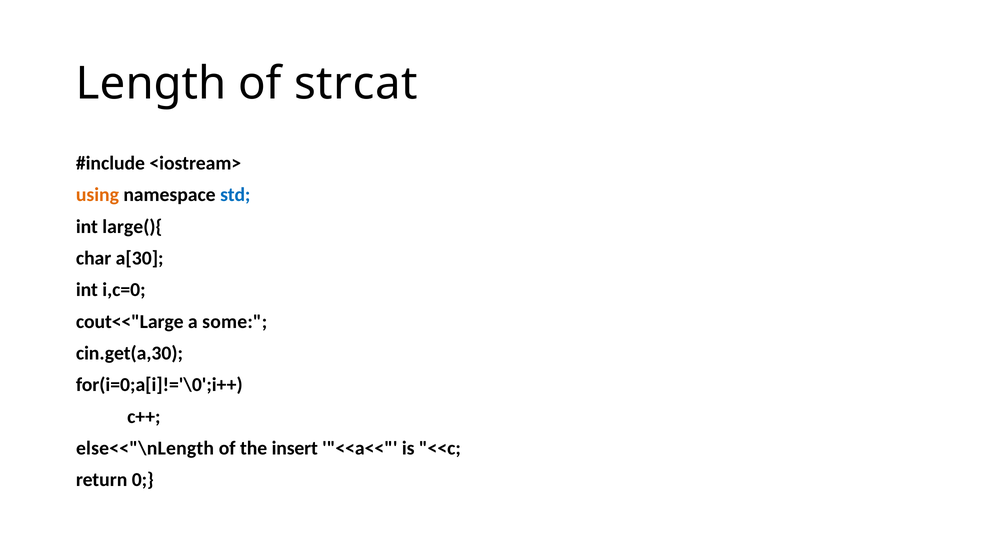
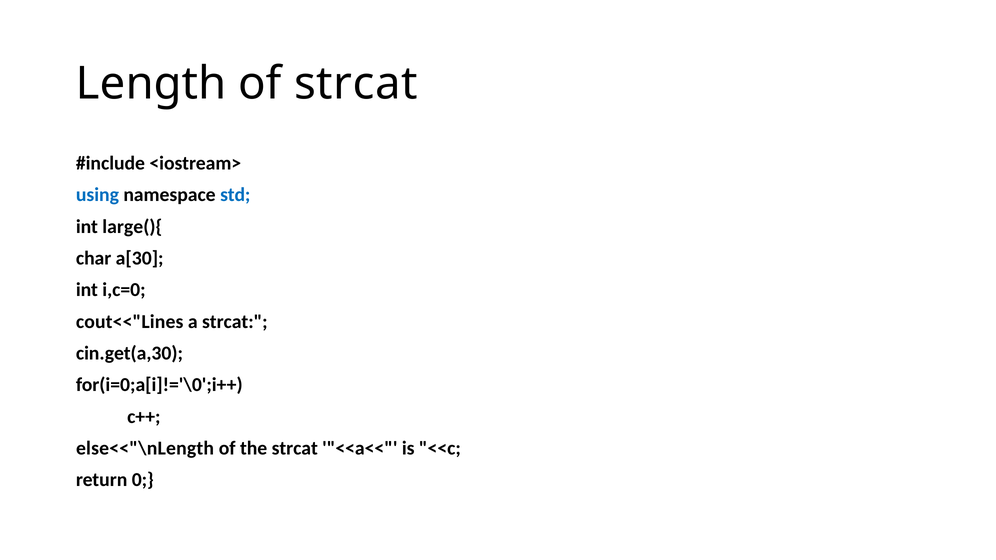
using colour: orange -> blue (97, 195)
cout<<"Large: cout<<"Large -> cout<<"Lines (130, 322)
a some: some -> strcat (235, 322)
the insert: insert -> strcat (295, 448)
